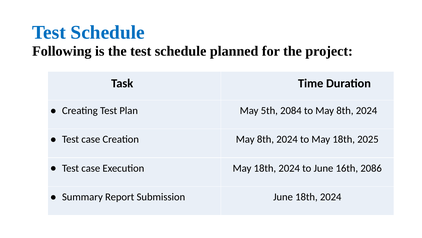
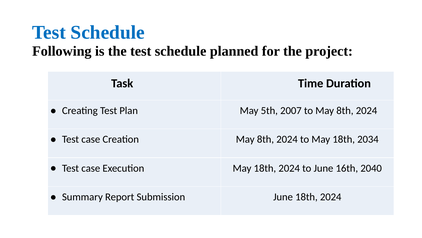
2084: 2084 -> 2007 (291, 110)
2025: 2025 -> 2034 (368, 139)
2086: 2086 -> 2040 (371, 168)
